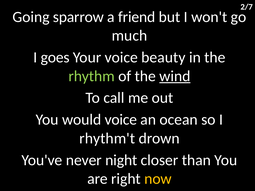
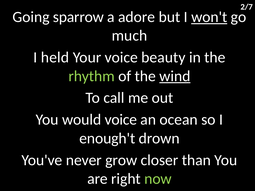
friend: friend -> adore (137, 17)
won't underline: none -> present (209, 17)
goes: goes -> held (55, 57)
rhythm't: rhythm't -> enough't (107, 138)
night: night -> grow (121, 160)
now colour: yellow -> light green (158, 179)
